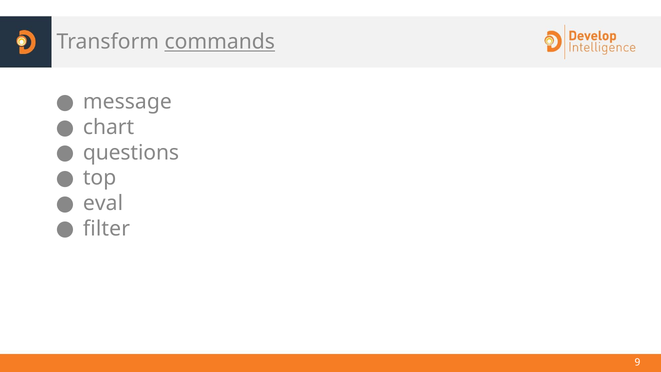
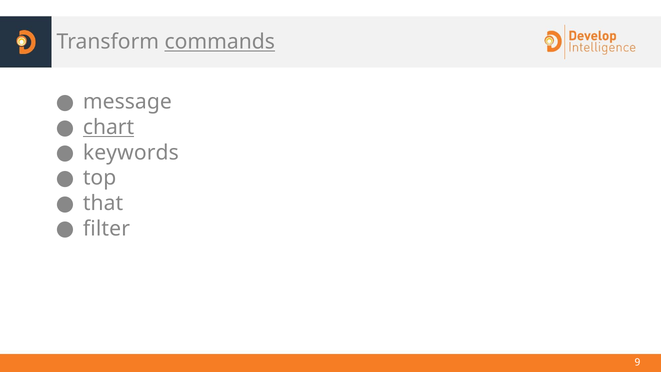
chart underline: none -> present (109, 127)
questions: questions -> keywords (131, 153)
eval: eval -> that (103, 203)
